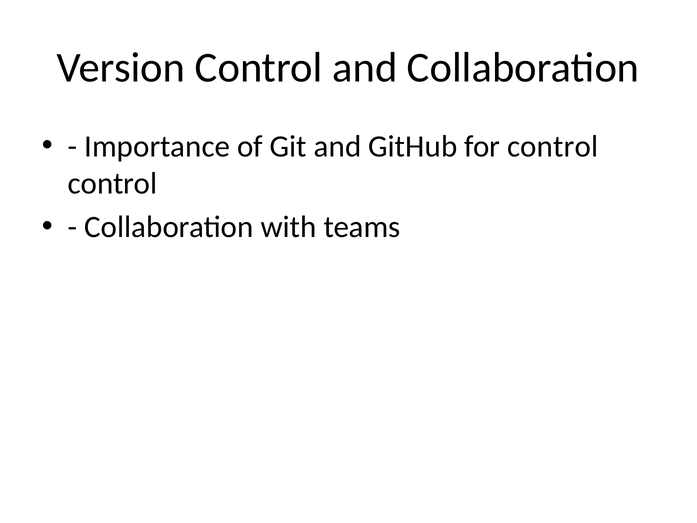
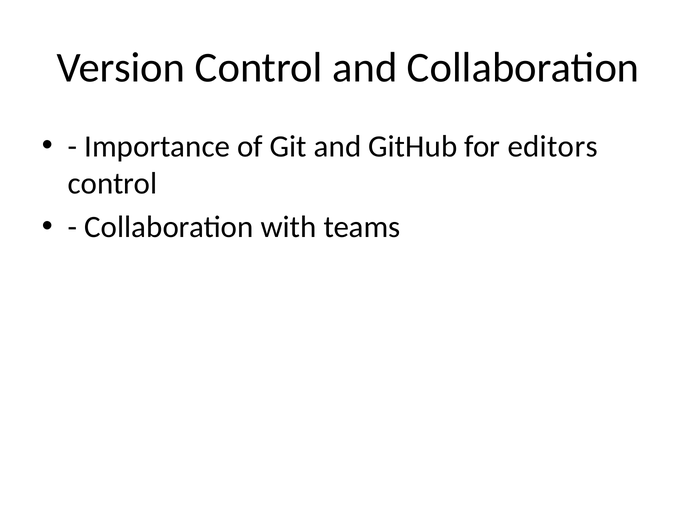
for control: control -> editors (553, 146)
